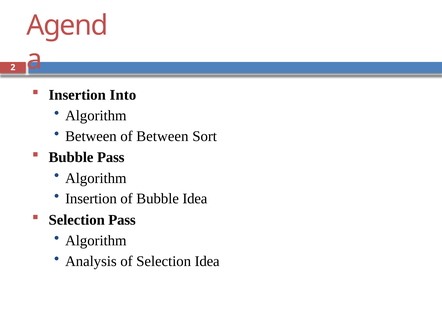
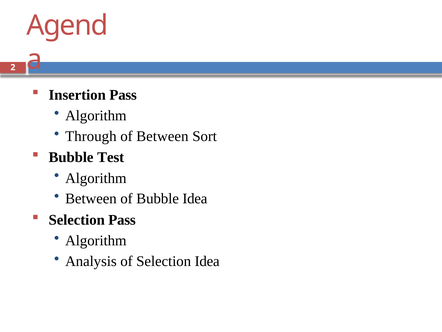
Insertion Into: Into -> Pass (123, 95)
Between: Between -> Through (91, 136)
Bubble Pass: Pass -> Test (111, 157)
Insertion: Insertion -> Between (91, 198)
